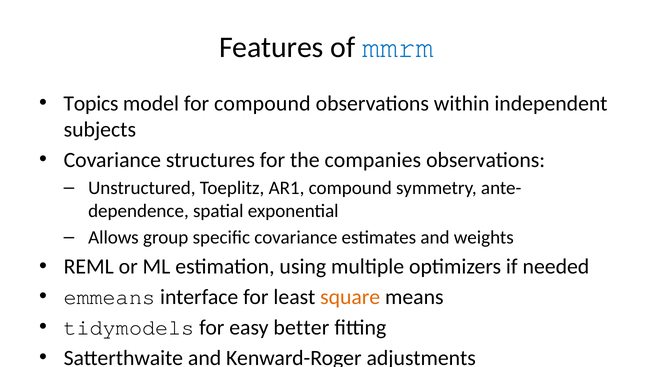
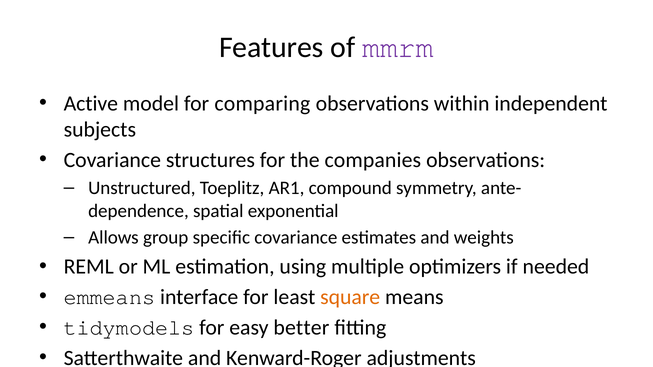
mmrm colour: blue -> purple (398, 47)
Topics: Topics -> Active (91, 104)
for compound: compound -> comparing (262, 104)
